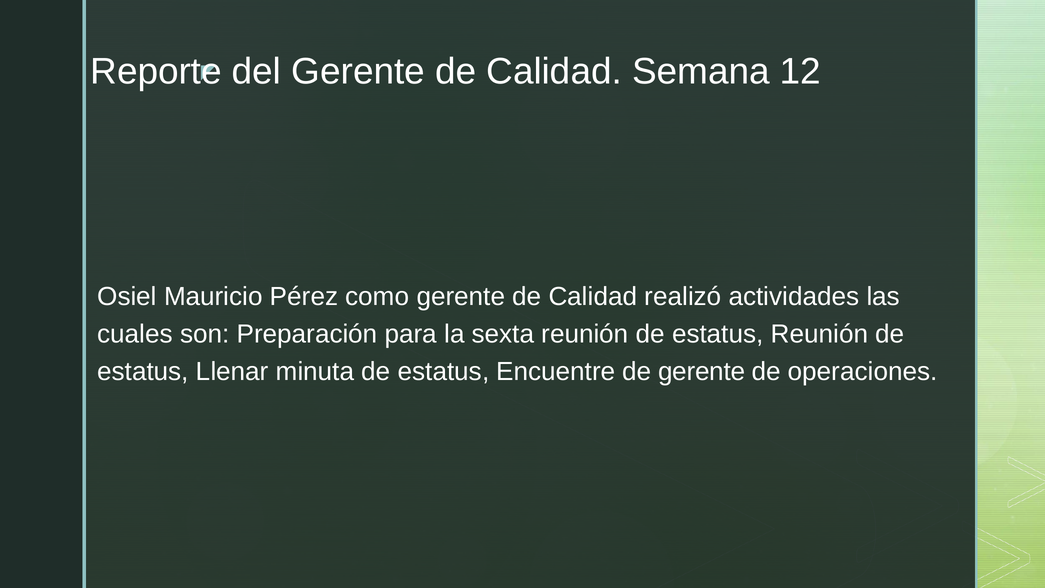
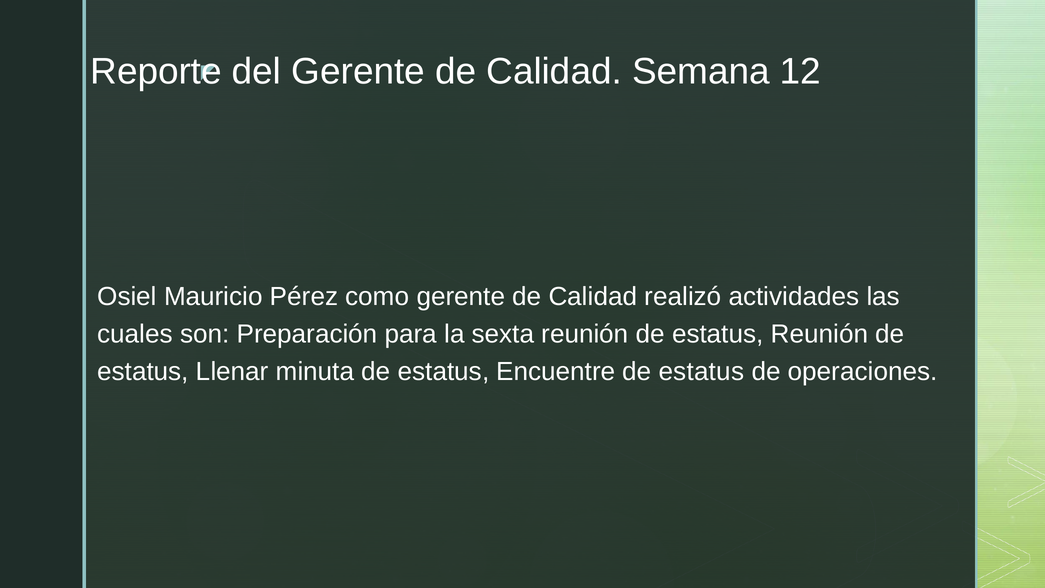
gerente: gerente -> estatus (701, 372)
